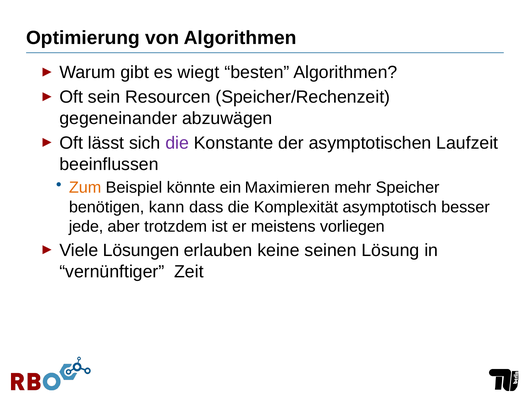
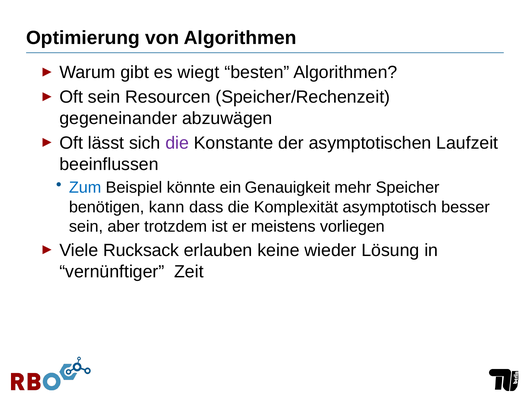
Zum colour: orange -> blue (85, 188)
Maximieren: Maximieren -> Genauigkeit (287, 188)
jede: jede -> sein (86, 227)
Lösungen: Lösungen -> Rucksack (141, 251)
seinen: seinen -> wieder (331, 251)
